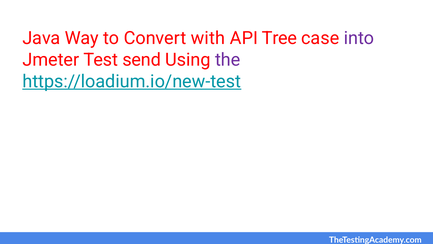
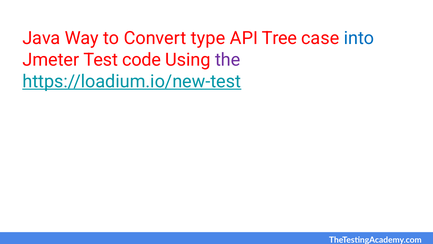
with: with -> type (208, 38)
into colour: purple -> blue (359, 38)
send: send -> code (142, 60)
